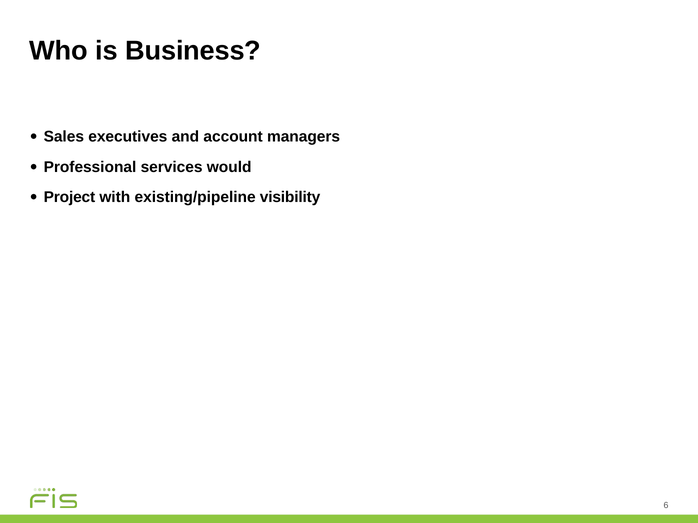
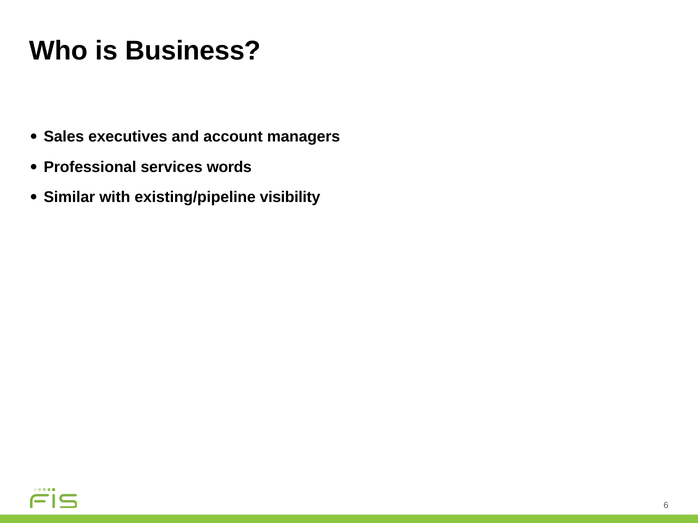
would: would -> words (229, 167)
Project: Project -> Similar (69, 197)
